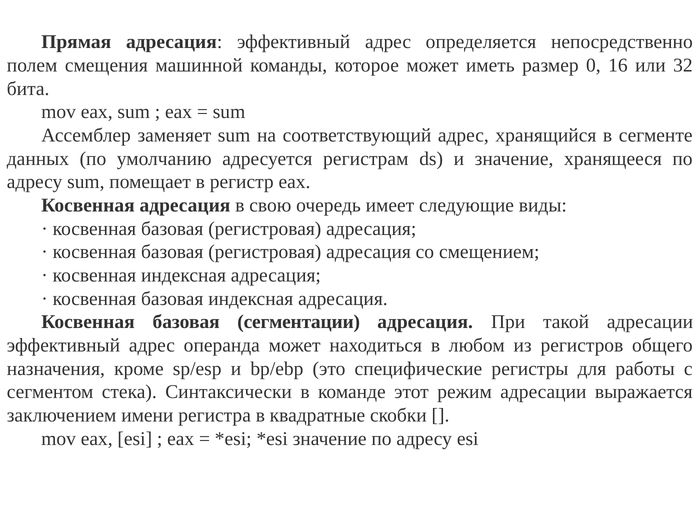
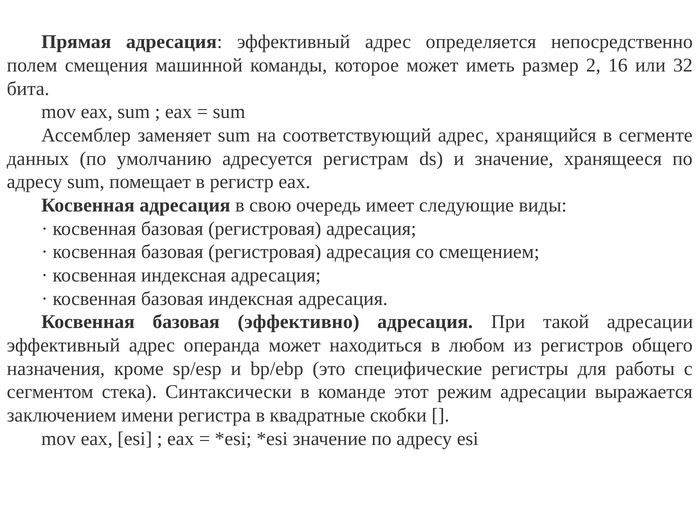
0: 0 -> 2 (593, 65)
сегментации: сегментации -> эффективно (299, 322)
